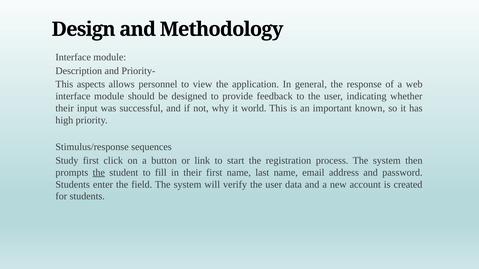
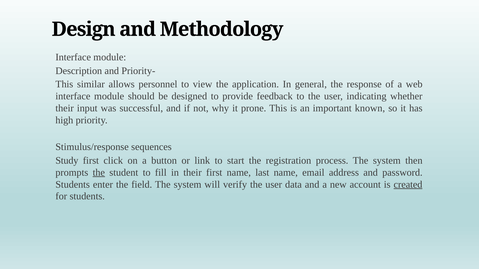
aspects: aspects -> similar (91, 84)
world: world -> prone (254, 108)
created underline: none -> present (408, 185)
